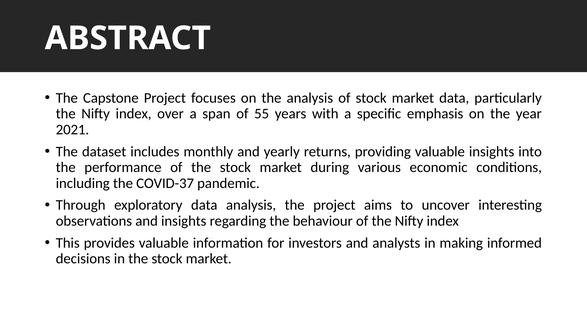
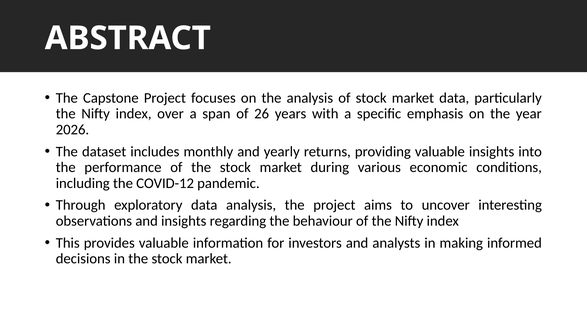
55: 55 -> 26 (262, 114)
2021: 2021 -> 2026 (72, 130)
COVID-37: COVID-37 -> COVID-12 (165, 183)
